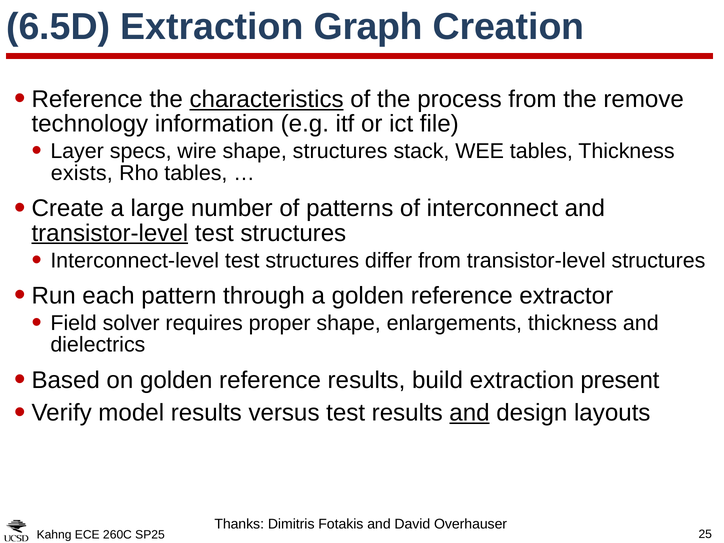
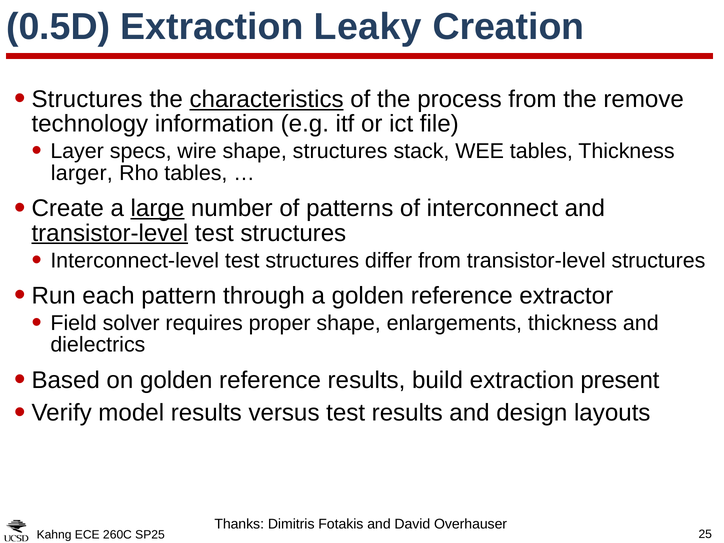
6.5D: 6.5D -> 0.5D (58, 27)
Graph: Graph -> Leaky (368, 27)
Reference: Reference -> Structures (87, 99)
exists: exists -> larger (82, 173)
large underline: none -> present (157, 208)
and underline: present -> none (469, 413)
